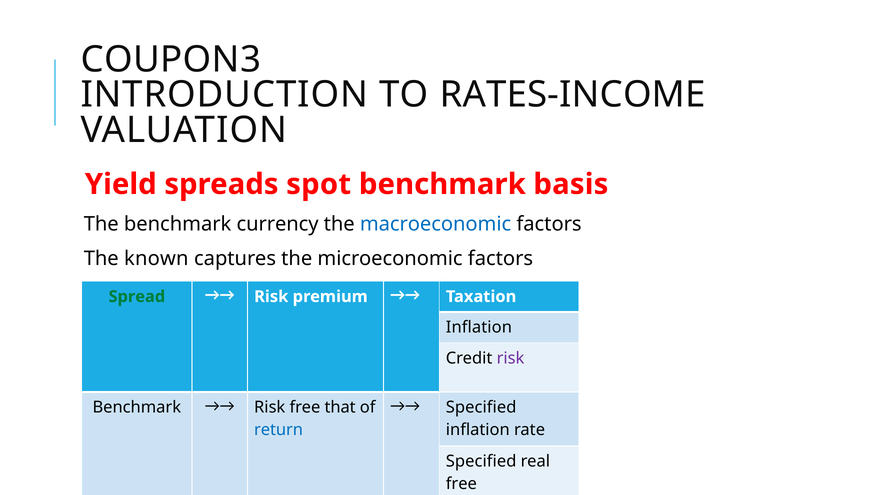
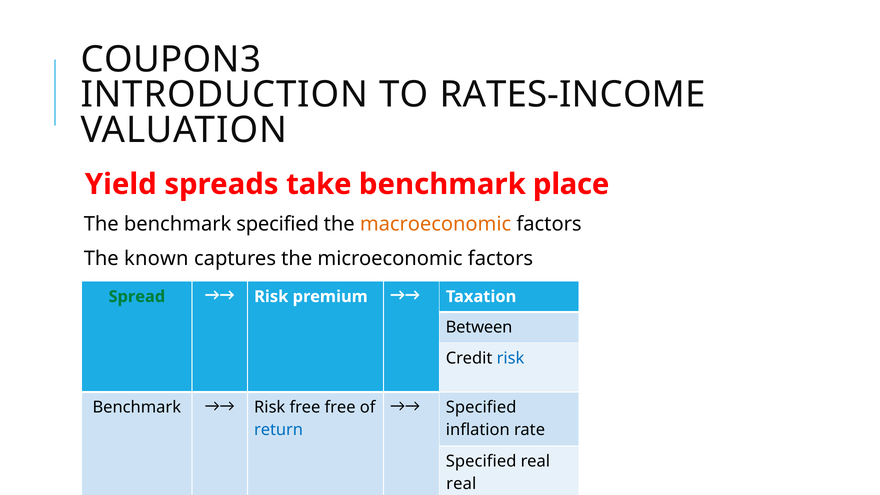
spot: spot -> take (319, 184)
basis: basis -> place (571, 184)
benchmark currency: currency -> specified (278, 224)
macroeconomic colour: blue -> orange (436, 224)
Inflation: Inflation -> Between (479, 327)
risk colour: purple -> blue (511, 358)
free that: that -> free (340, 407)
free: free -> real (461, 484)
